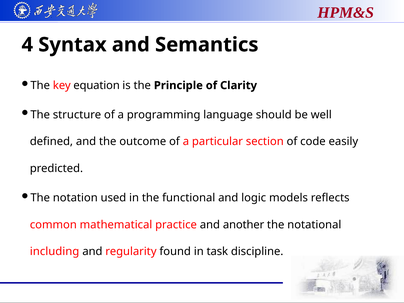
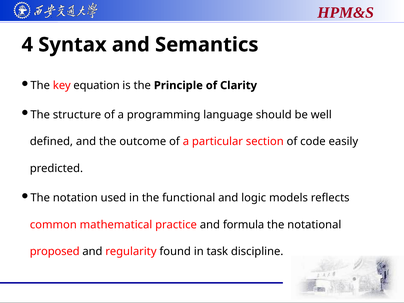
another: another -> formula (244, 225)
including: including -> proposed (55, 252)
